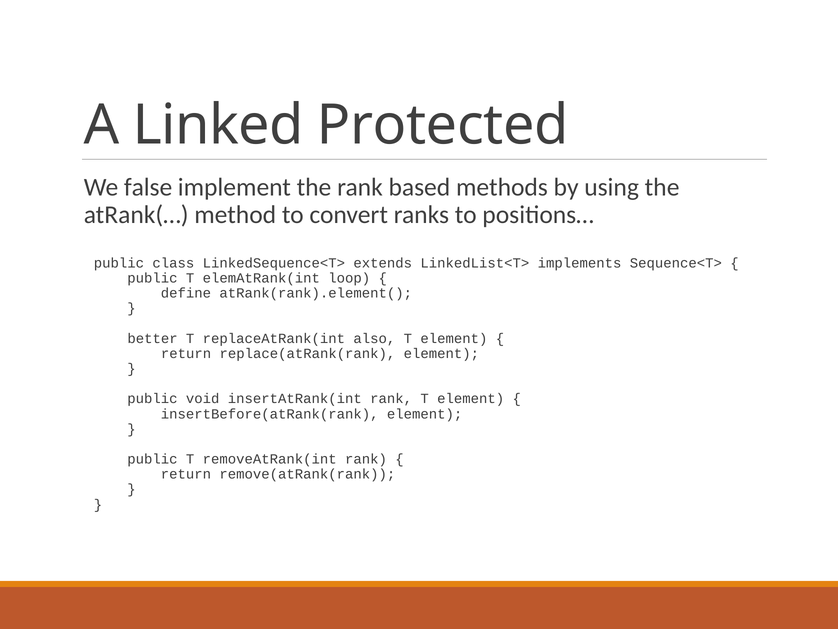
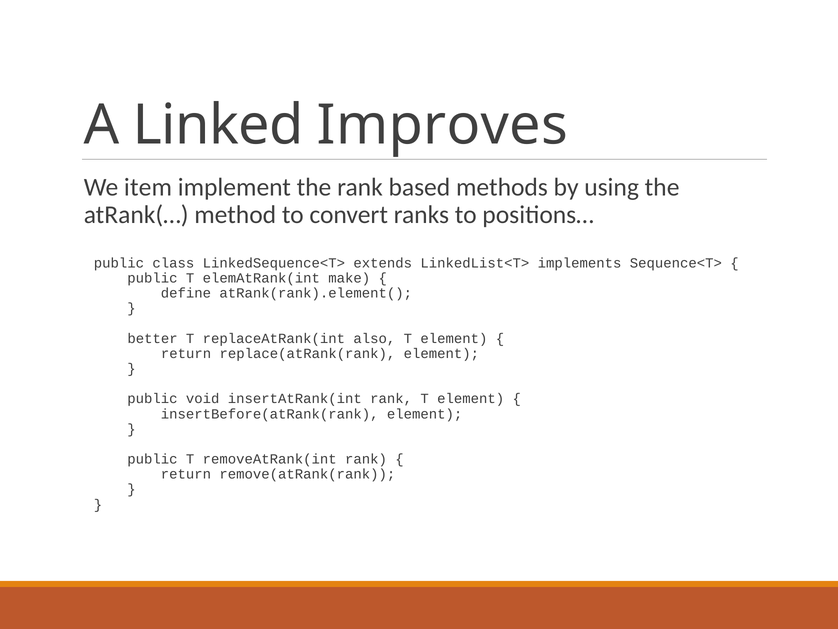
Protected: Protected -> Improves (442, 125)
false: false -> item (148, 187)
loop: loop -> make (349, 278)
